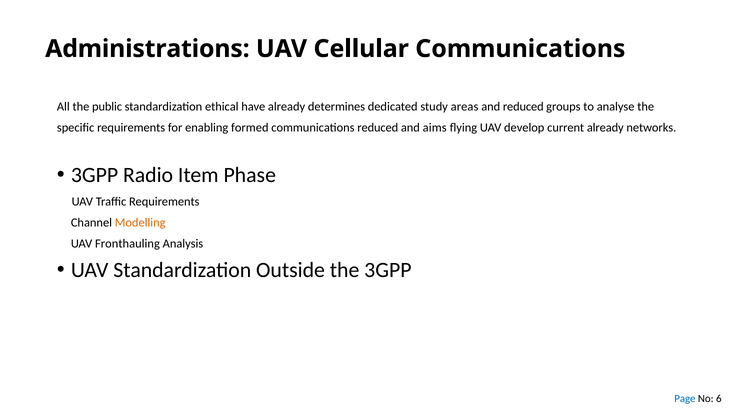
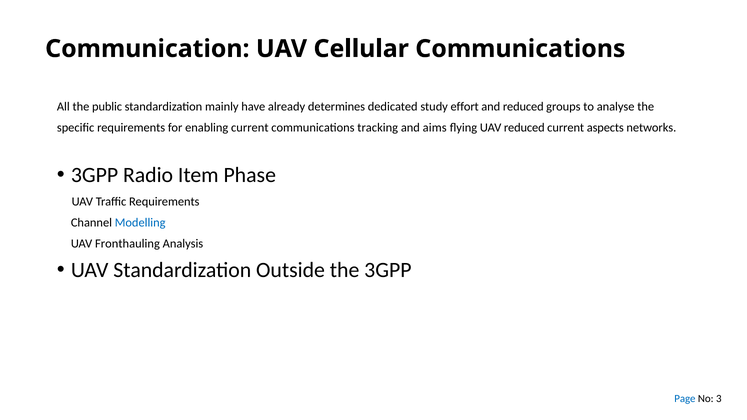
Administrations: Administrations -> Communication (147, 49)
ethical: ethical -> mainly (222, 107)
areas: areas -> effort (465, 107)
enabling formed: formed -> current (250, 128)
communications reduced: reduced -> tracking (378, 128)
UAV develop: develop -> reduced (524, 128)
current already: already -> aspects (605, 128)
Modelling colour: orange -> blue (140, 223)
6: 6 -> 3 (719, 399)
